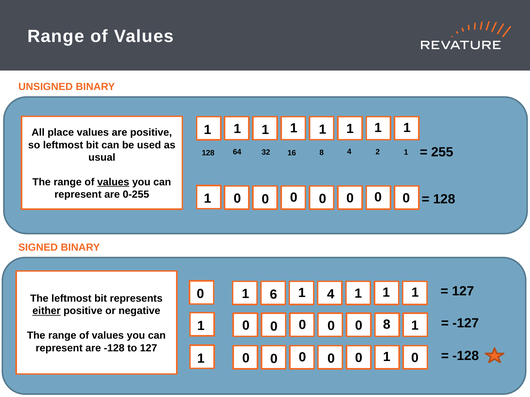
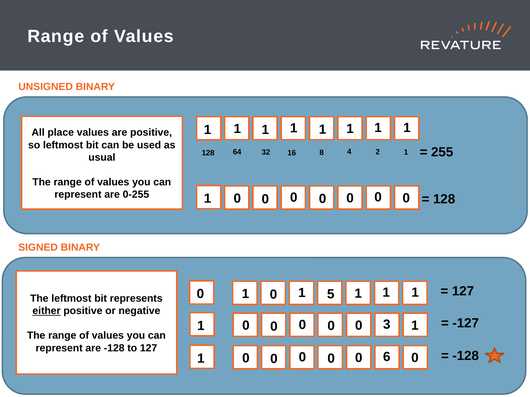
values underline: present -> none (113, 182)
0 1 6: 6 -> 0 (273, 295)
1 4: 4 -> 5 (331, 294)
0 8: 8 -> 3 (387, 325)
0 0 1: 1 -> 6 (387, 357)
